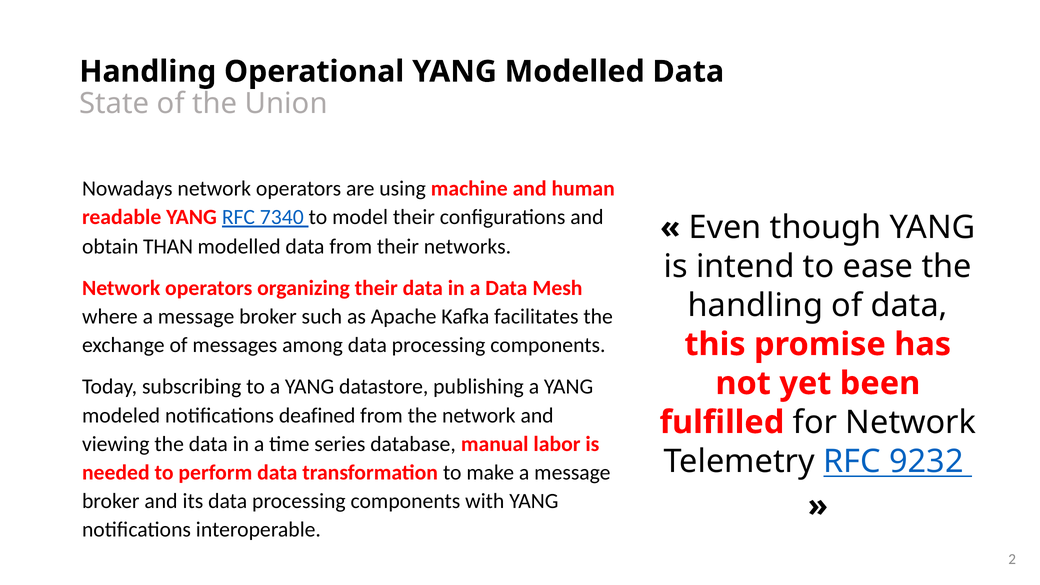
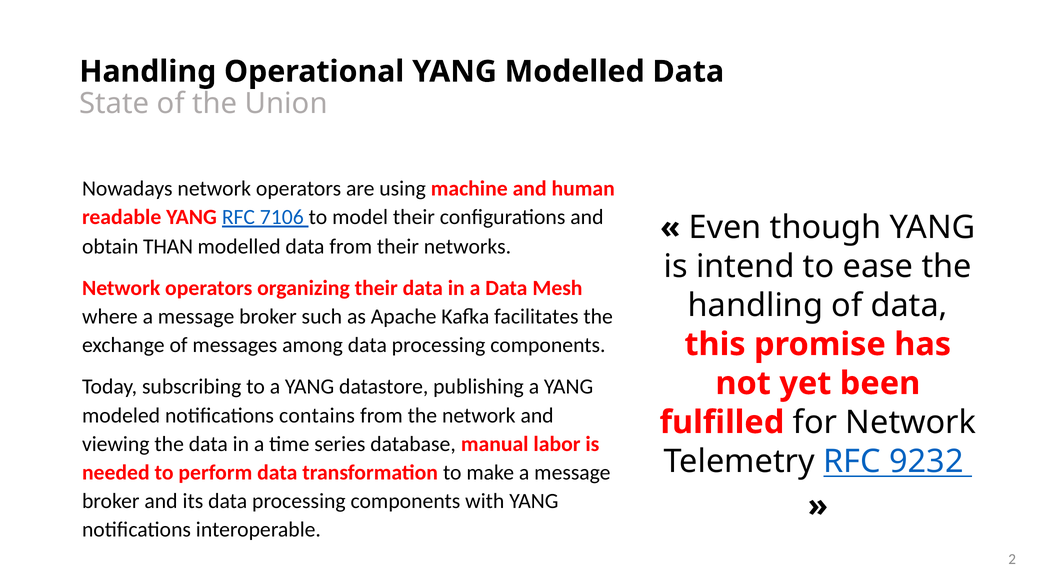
7340: 7340 -> 7106 (282, 217)
deafined: deafined -> contains (317, 415)
